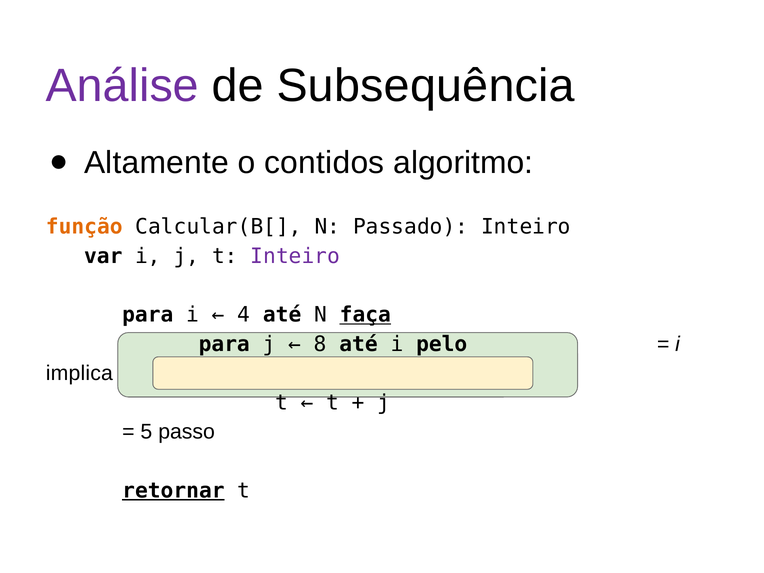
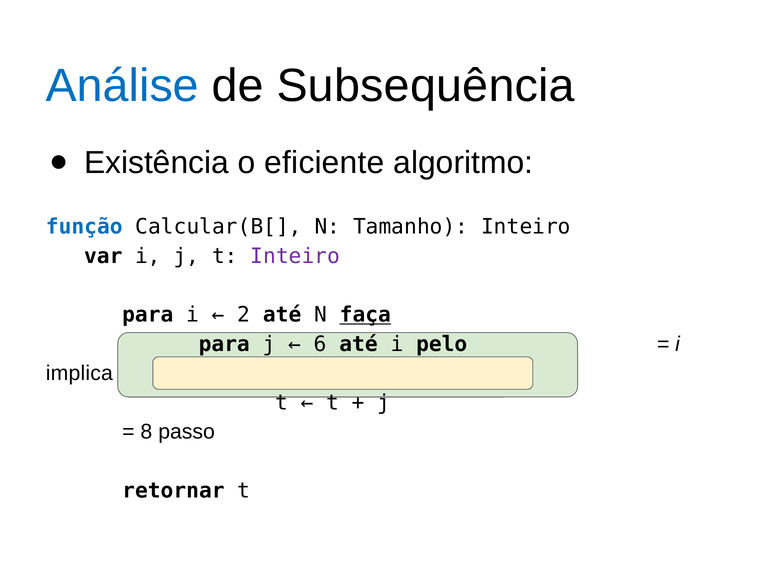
Análise colour: purple -> blue (122, 86)
Altamente: Altamente -> Existência (157, 163)
contidos: contidos -> eficiente (324, 163)
função colour: orange -> blue (84, 227)
Passado: Passado -> Tamanho (411, 227)
4: 4 -> 2 (244, 315)
8: 8 -> 6 (320, 344)
5: 5 -> 8 (146, 432)
retornar underline: present -> none (173, 491)
